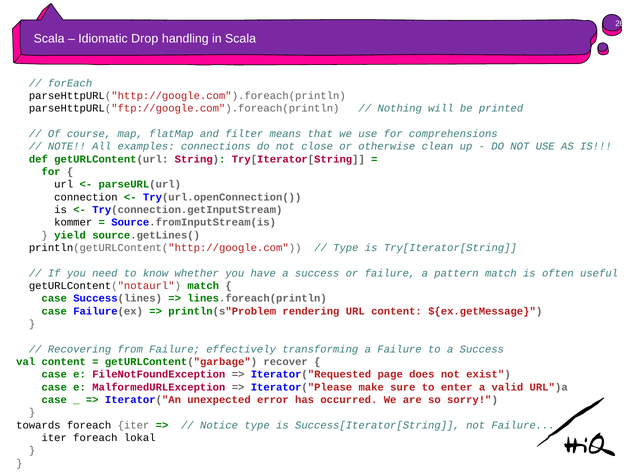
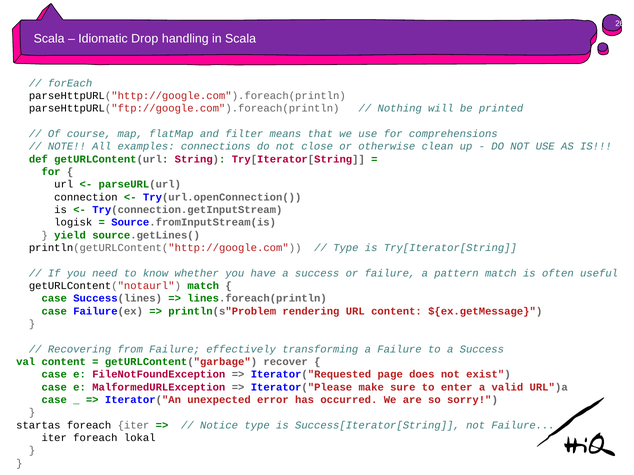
kommer: kommer -> logisk (73, 223)
towards: towards -> startas (38, 426)
